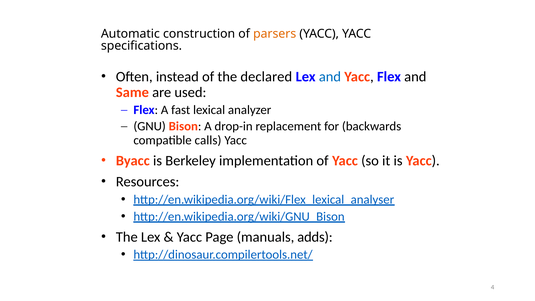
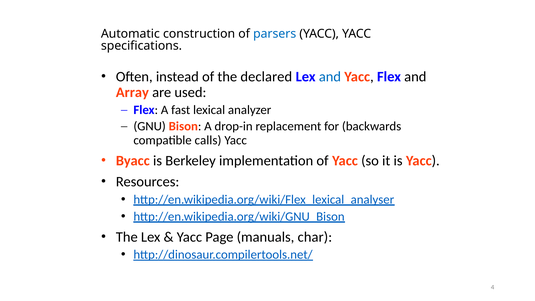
parsers colour: orange -> blue (275, 34)
Same: Same -> Array (132, 92)
adds: adds -> char (315, 237)
